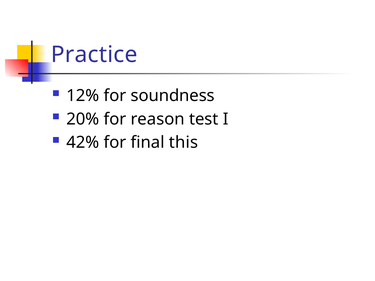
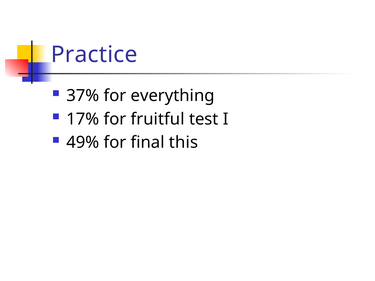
12%: 12% -> 37% (83, 96)
soundness: soundness -> everything (173, 96)
20%: 20% -> 17% (83, 119)
reason: reason -> fruitful (158, 119)
42%: 42% -> 49% (83, 142)
